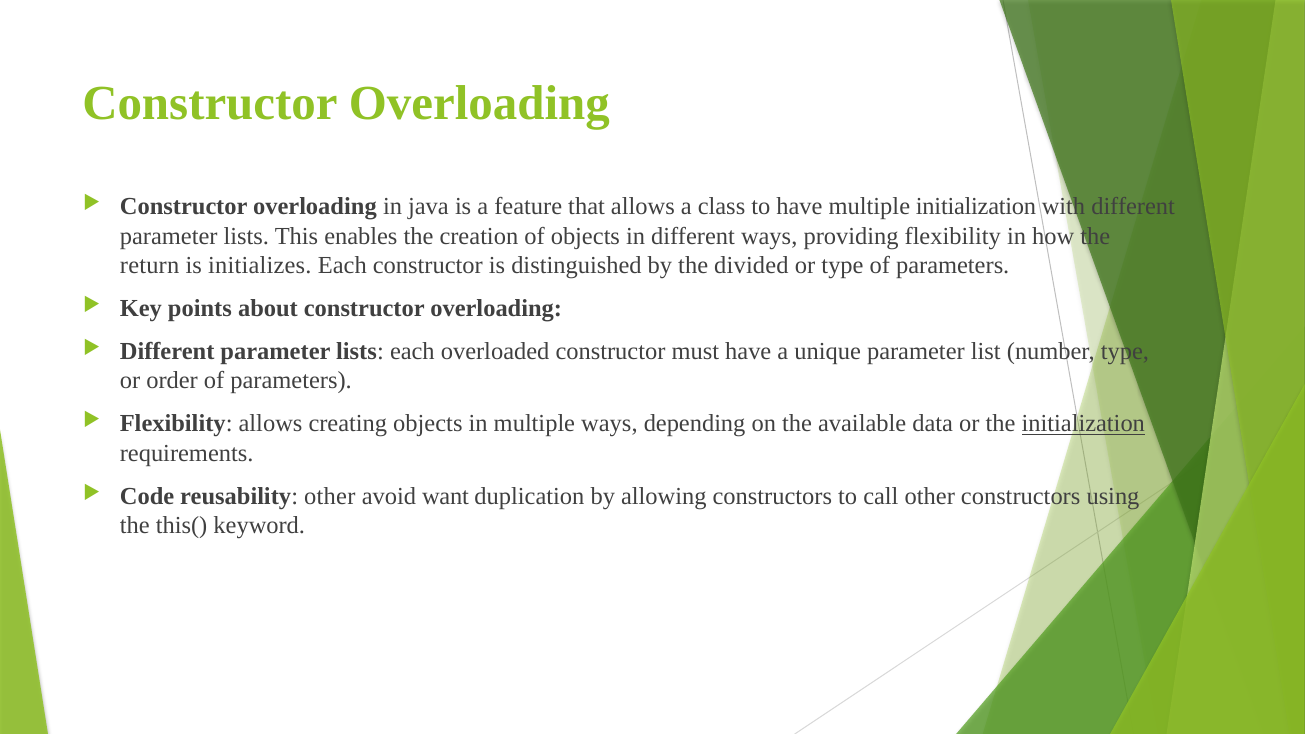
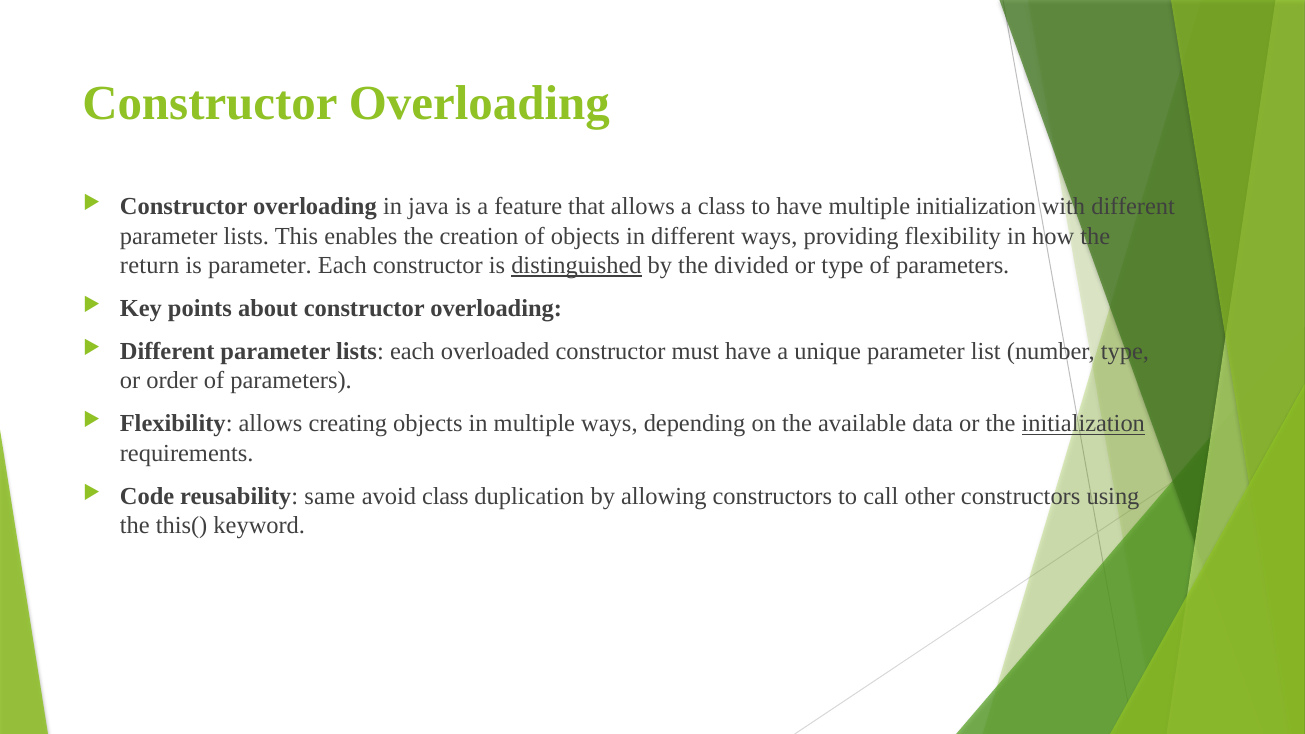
is initializes: initializes -> parameter (260, 266)
distinguished underline: none -> present (576, 266)
reusability other: other -> same (330, 496)
avoid want: want -> class (445, 496)
